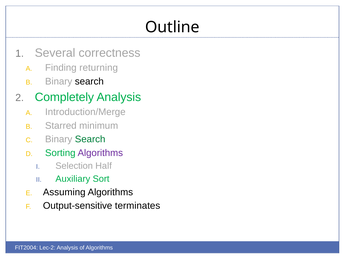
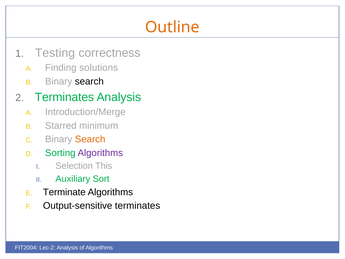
Outline colour: black -> orange (172, 27)
Several: Several -> Testing (55, 53)
returning: returning -> solutions (99, 68)
Completely: Completely -> Terminates (64, 97)
Search colour: green -> orange (90, 139)
Half: Half -> This (104, 166)
Assuming: Assuming -> Terminate (64, 192)
